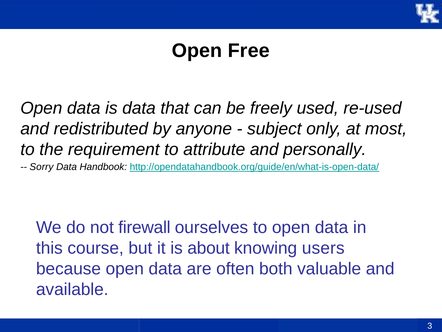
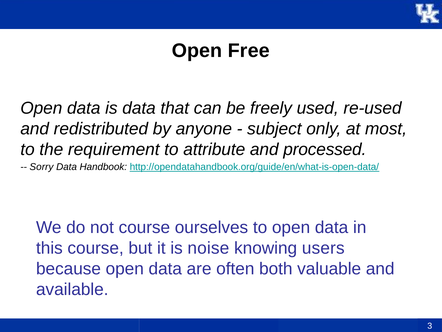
personally: personally -> processed (325, 149)
not firewall: firewall -> course (144, 227)
about: about -> noise (208, 248)
